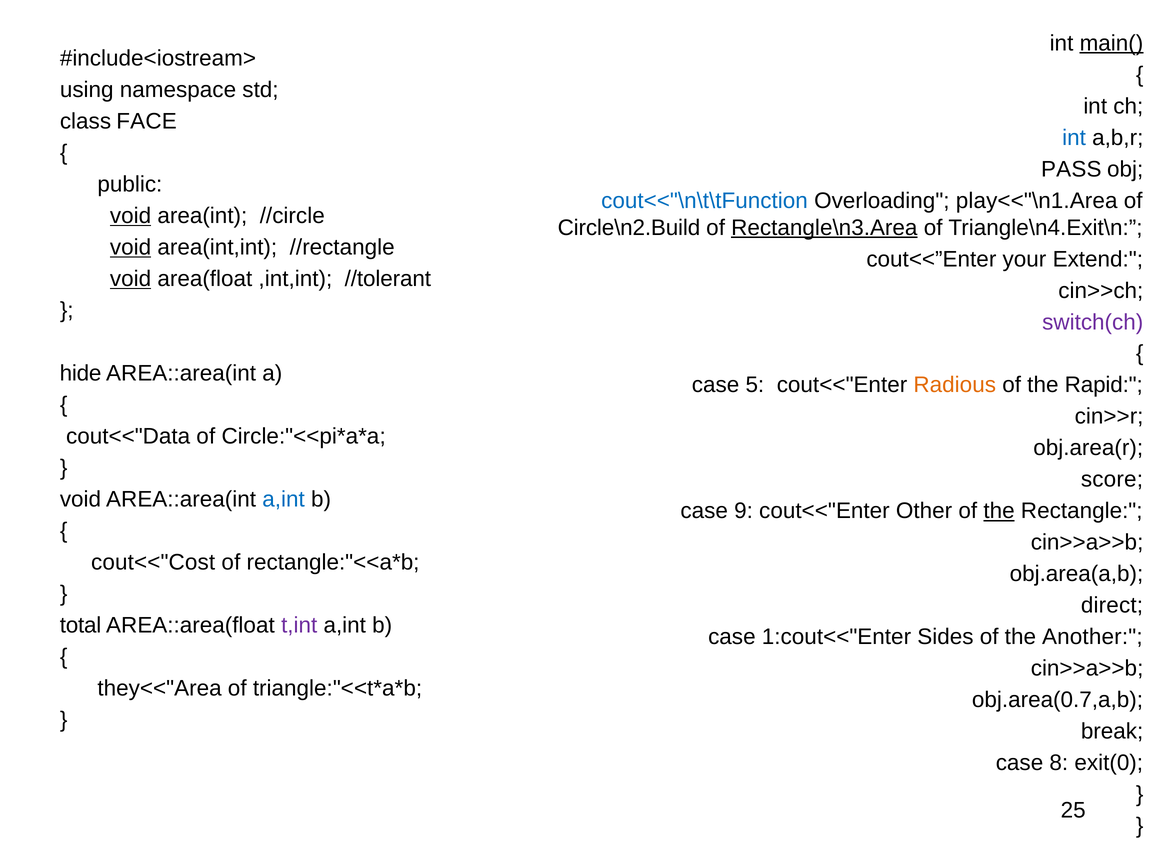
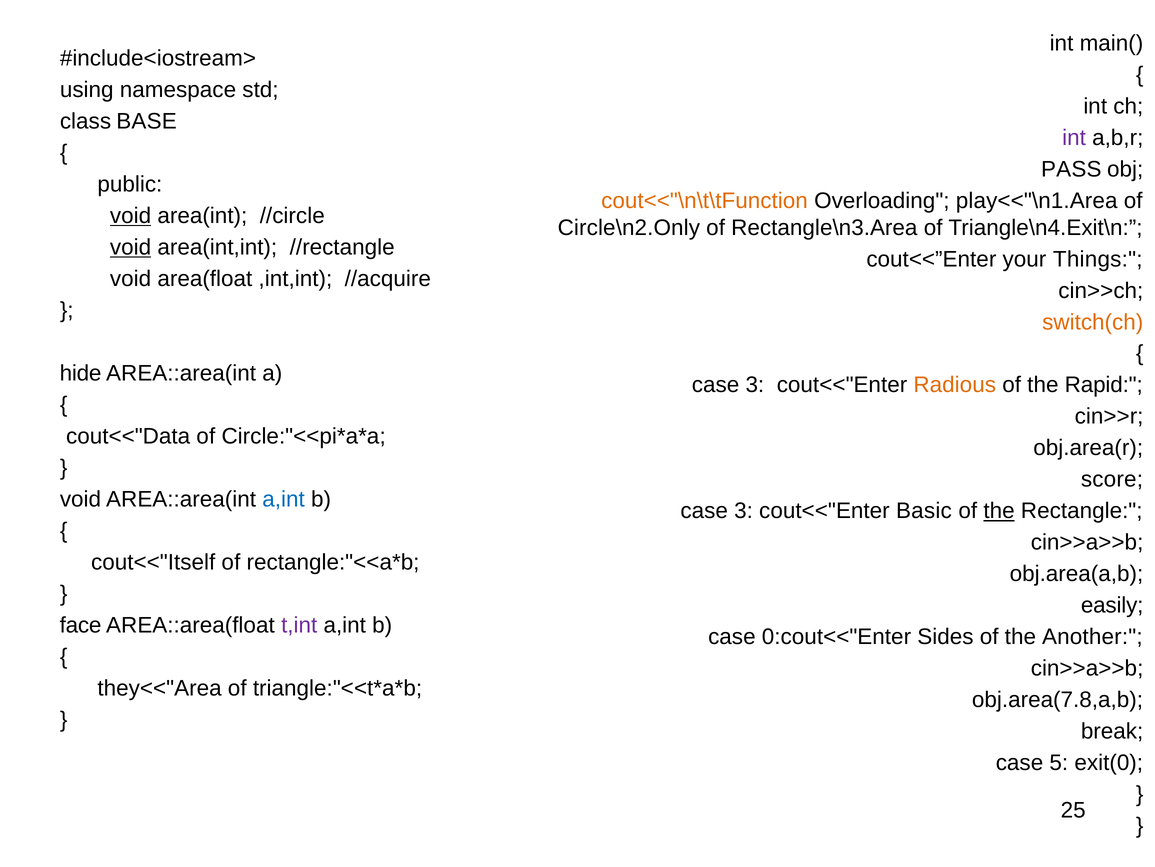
main( underline: present -> none (1111, 43)
FACE: FACE -> BASE (147, 121)
int colour: blue -> purple (1074, 138)
cout<<"\n\t\tFunction colour: blue -> orange (705, 200)
Circle\n2.Build: Circle\n2.Build -> Circle\n2.Only (629, 227)
Rectangle\n3.Area underline: present -> none (824, 227)
Extend: Extend -> Things (1098, 259)
void underline: present -> none (131, 279)
//tolerant: //tolerant -> //acquire (388, 279)
switch(ch colour: purple -> orange (1093, 322)
5: 5 -> 3 (755, 385)
9: 9 -> 3 (743, 511)
Other: Other -> Basic (924, 511)
cout<<"Cost: cout<<"Cost -> cout<<"Itself (153, 562)
direct: direct -> easily (1112, 605)
total: total -> face (81, 625)
1:cout<<"Enter: 1:cout<<"Enter -> 0:cout<<"Enter (836, 636)
obj.area(0.7,a,b: obj.area(0.7,a,b -> obj.area(7.8,a,b (1057, 699)
8: 8 -> 5 (1059, 762)
